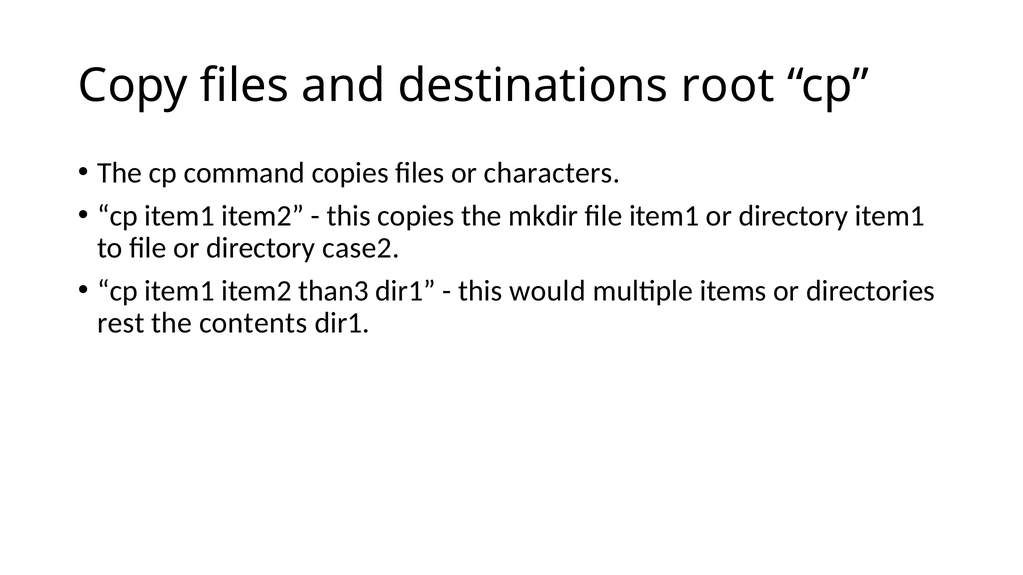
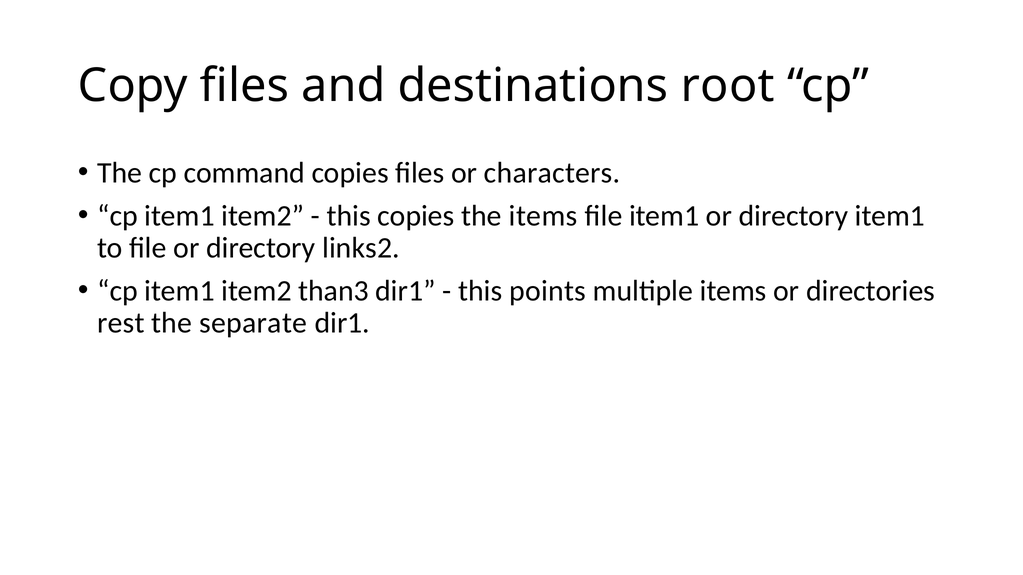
the mkdir: mkdir -> items (543, 216)
case2: case2 -> links2 (361, 248)
would: would -> points (548, 291)
contents: contents -> separate (253, 323)
